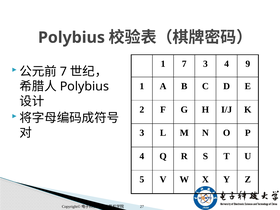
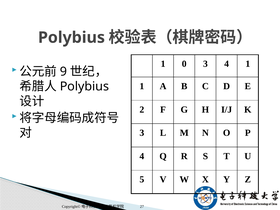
1 7: 7 -> 0 (184, 64)
4 9: 9 -> 1 (248, 64)
7: 7 -> 9 (63, 72)
